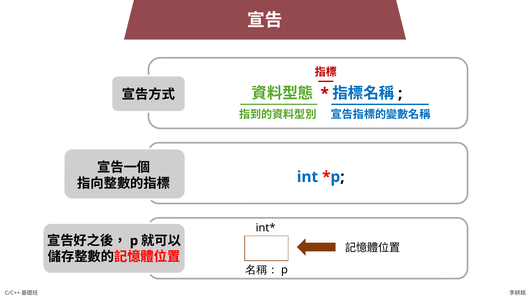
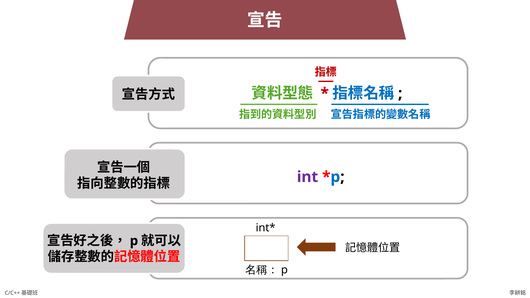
int colour: blue -> purple (307, 177)
